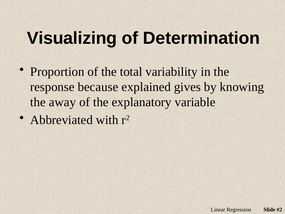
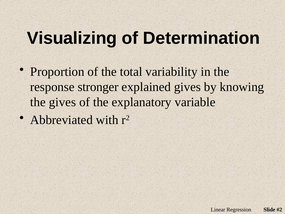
because: because -> stronger (98, 87)
the away: away -> gives (62, 102)
